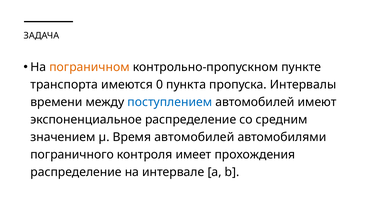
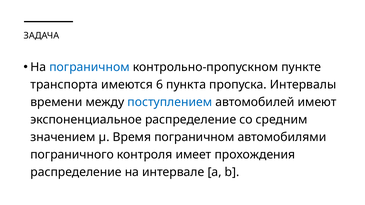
пограничном colour: orange -> blue (90, 67)
0: 0 -> 6 (160, 85)
Время автомобилей: автомобилей -> пограничном (194, 137)
